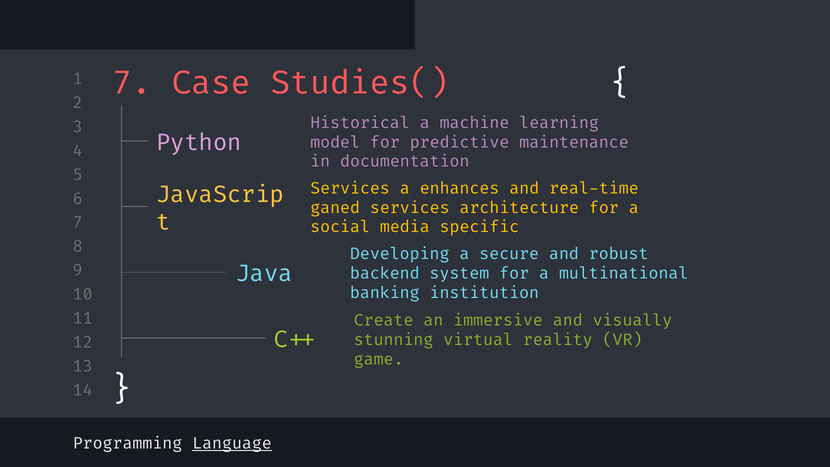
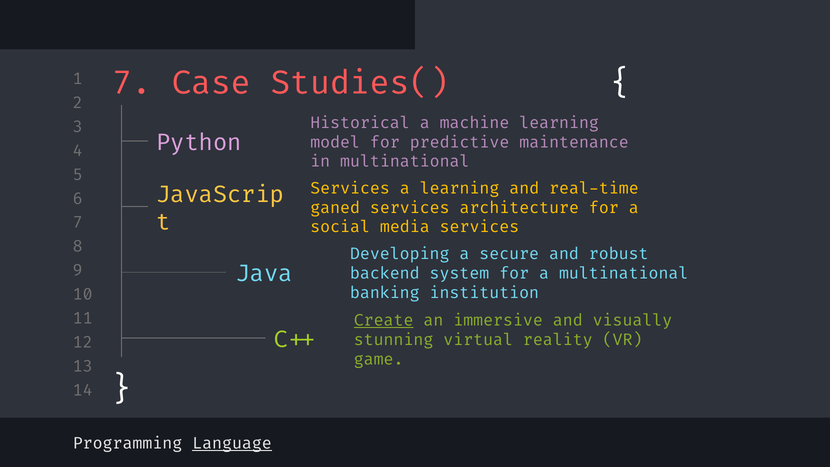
in documentation: documentation -> multinational (405, 162)
a enhances: enhances -> learning (460, 188)
media specific: specific -> services (479, 227)
Create underline: none -> present (384, 320)
